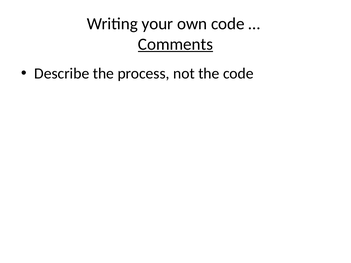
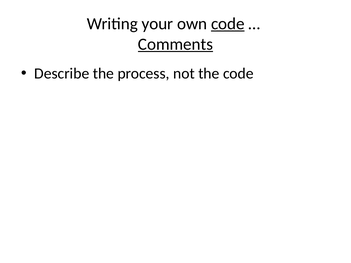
code underline: none -> present (228, 24)
